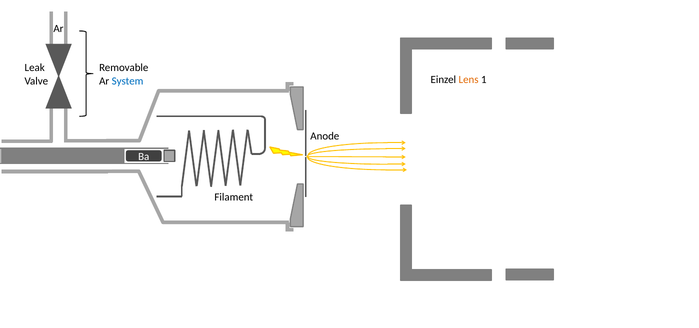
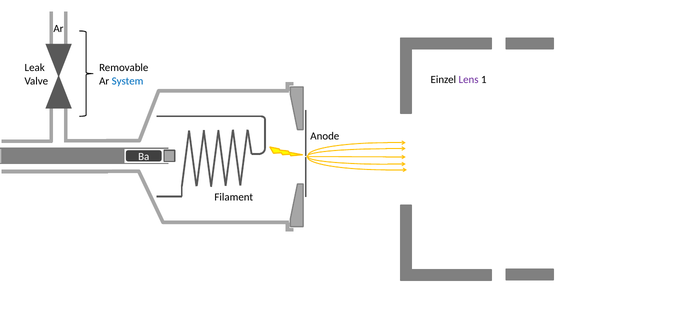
Lens colour: orange -> purple (469, 79)
